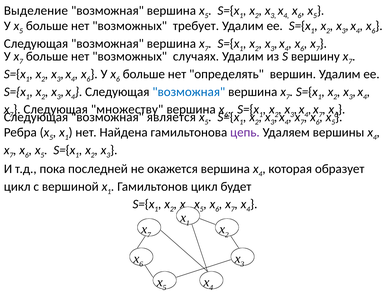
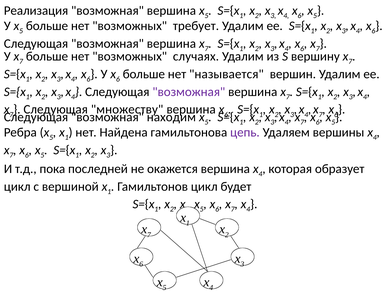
Выделение: Выделение -> Реализация (36, 11)
определять: определять -> называется (226, 74)
возможная colour: blue -> purple (189, 92)
является: является -> находим (171, 117)
